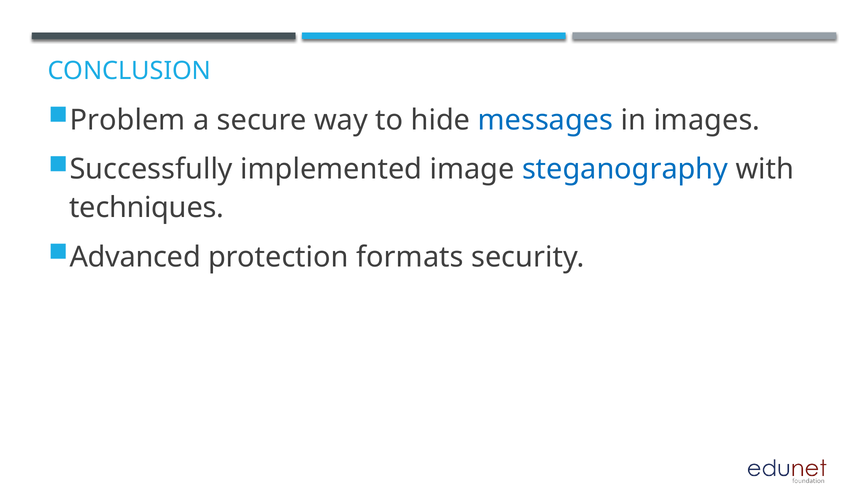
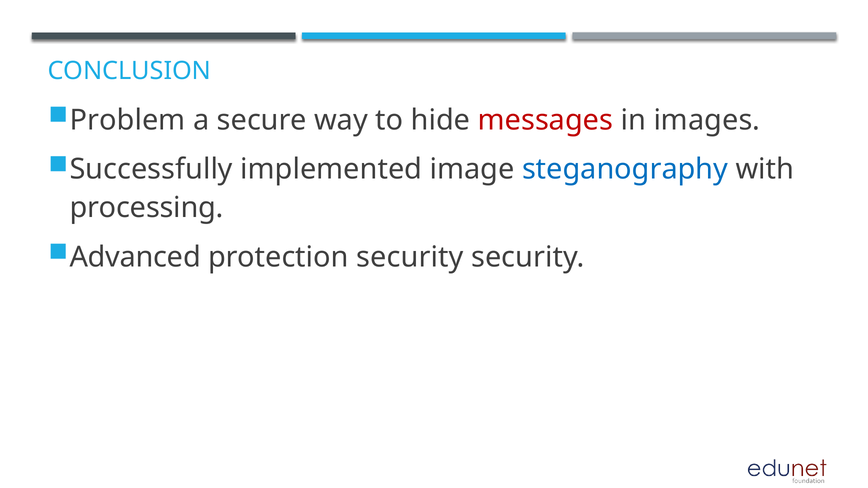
messages colour: blue -> red (546, 120)
techniques: techniques -> processing (147, 208)
protection formats: formats -> security (410, 257)
